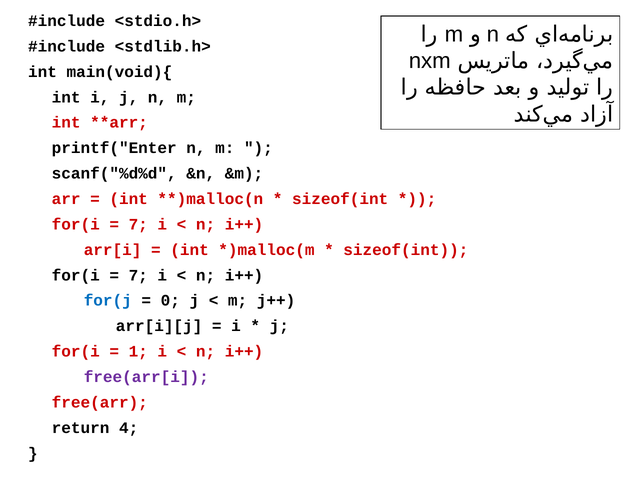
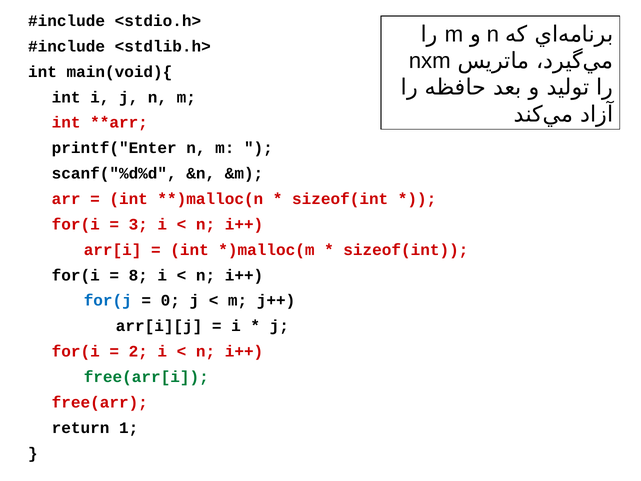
7: 7 -> 3 (138, 224)
7: 7 -> 8 (138, 275)
1: 1 -> 2 (138, 351)
free(arr[i colour: purple -> green (146, 377)
4: 4 -> 1 (129, 428)
